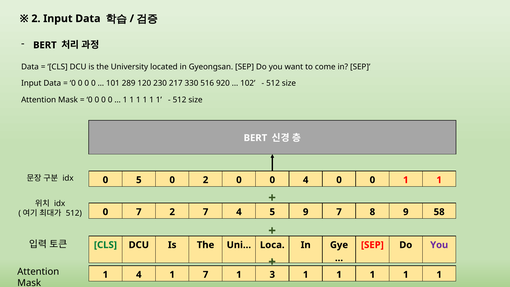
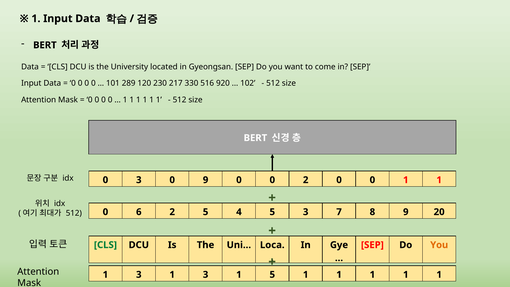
2: 2 -> 1 (36, 19)
0 5: 5 -> 3 (139, 180)
0 2: 2 -> 9 (206, 180)
0 4: 4 -> 2 (306, 180)
0 7: 7 -> 6 (139, 212)
2 7: 7 -> 5 (206, 212)
5 9: 9 -> 3 (306, 212)
58: 58 -> 20 (439, 212)
You colour: purple -> orange (439, 245)
4: 4 -> 3 (139, 274)
7: 7 -> 3 (206, 274)
1 3: 3 -> 5 (272, 274)
